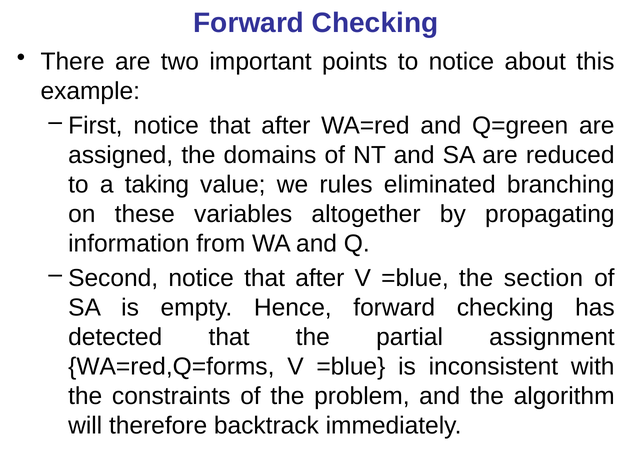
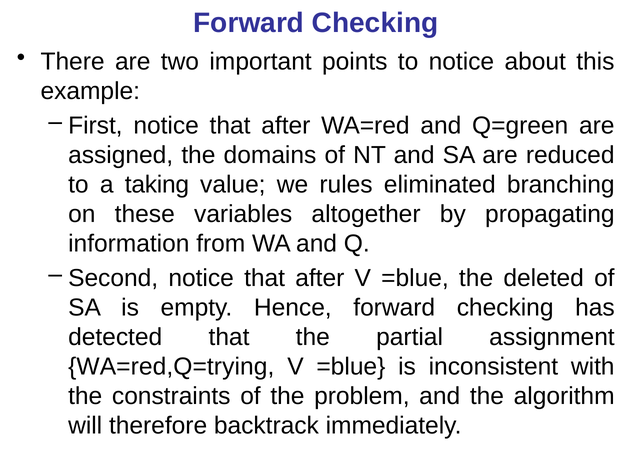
section: section -> deleted (544, 278)
WA=red,Q=forms: WA=red,Q=forms -> WA=red,Q=trying (171, 367)
